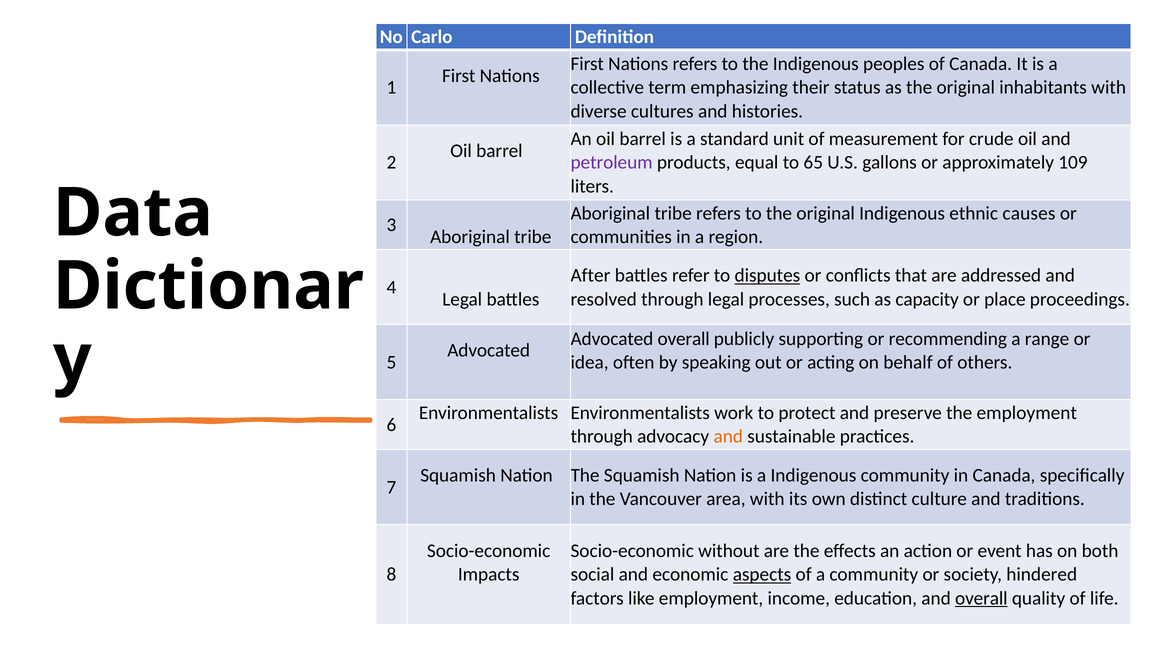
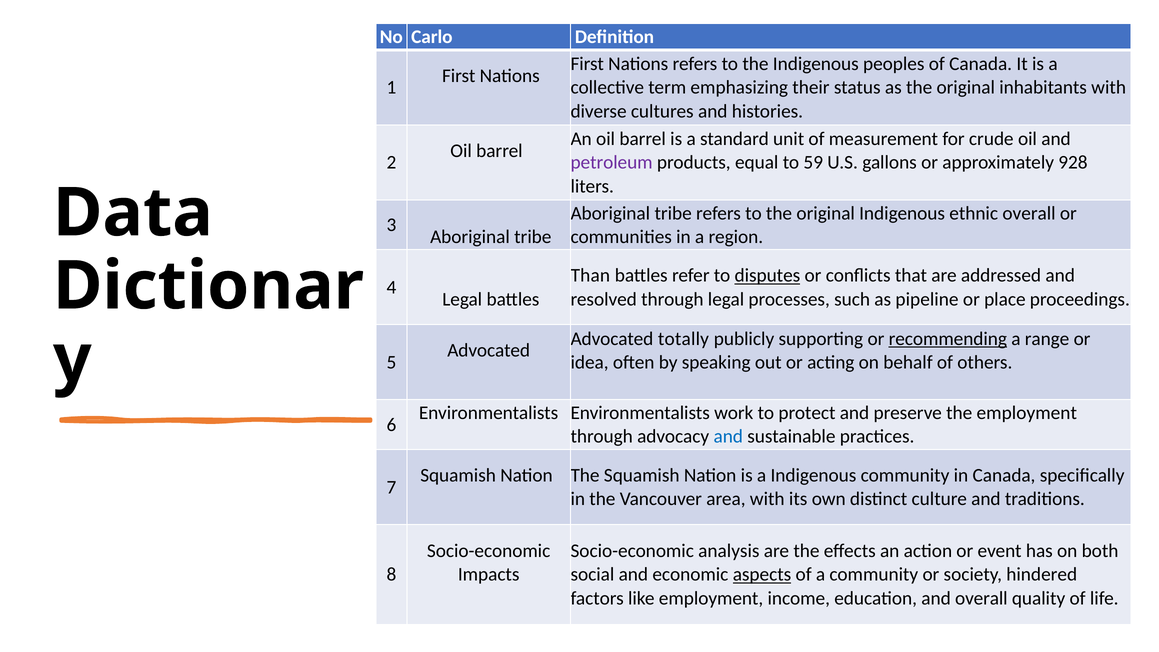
65: 65 -> 59 (813, 163)
109: 109 -> 928 (1073, 163)
ethnic causes: causes -> overall (1029, 213)
After: After -> Than (590, 276)
capacity: capacity -> pipeline (927, 299)
Advocated overall: overall -> totally (683, 339)
recommending underline: none -> present (948, 339)
and colour: orange -> blue (728, 436)
without: without -> analysis (729, 551)
overall underline: present -> none (981, 598)
